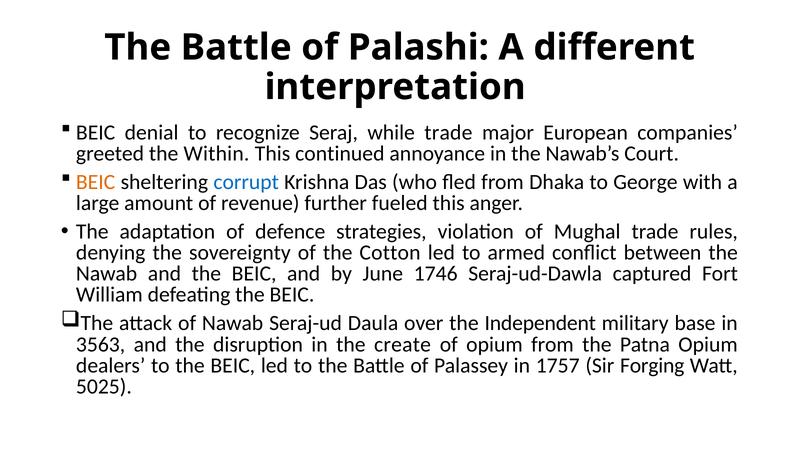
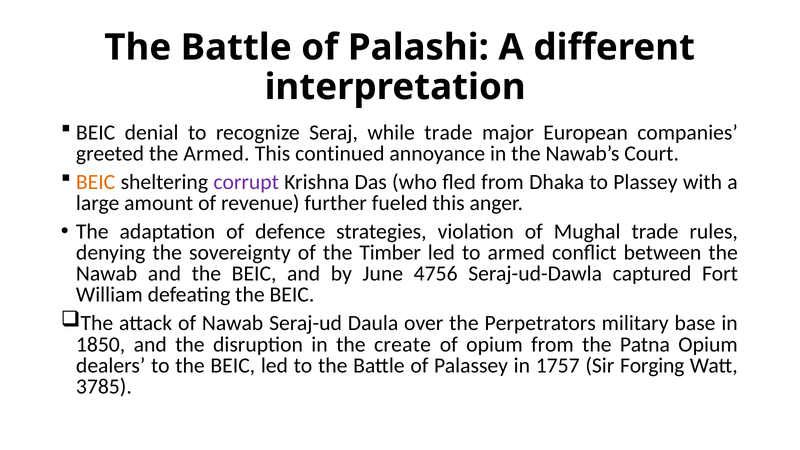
the Within: Within -> Armed (216, 154)
corrupt colour: blue -> purple (246, 182)
George: George -> Plassey (645, 182)
Cotton: Cotton -> Timber (390, 253)
1746: 1746 -> 4756 (436, 274)
Independent: Independent -> Perpetrators (540, 323)
3563: 3563 -> 1850 (101, 344)
5025: 5025 -> 3785 (104, 386)
